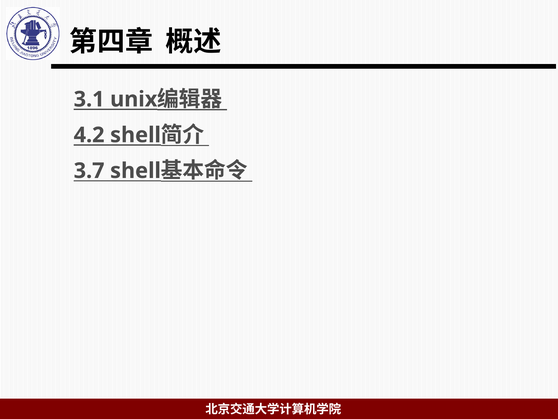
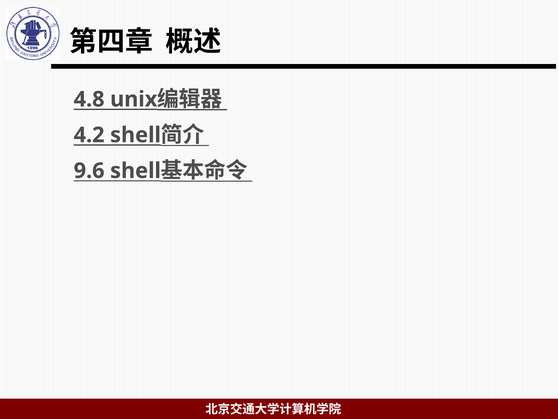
3.1: 3.1 -> 4.8 (89, 99)
3.7: 3.7 -> 9.6 (89, 171)
